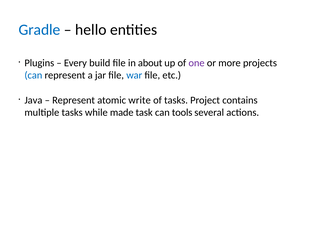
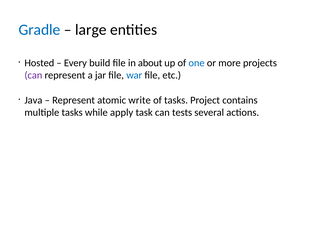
hello: hello -> large (91, 30)
Plugins: Plugins -> Hosted (39, 63)
one colour: purple -> blue (197, 63)
can colour: blue -> purple (33, 75)
made: made -> apply (122, 113)
tools: tools -> tests (182, 113)
